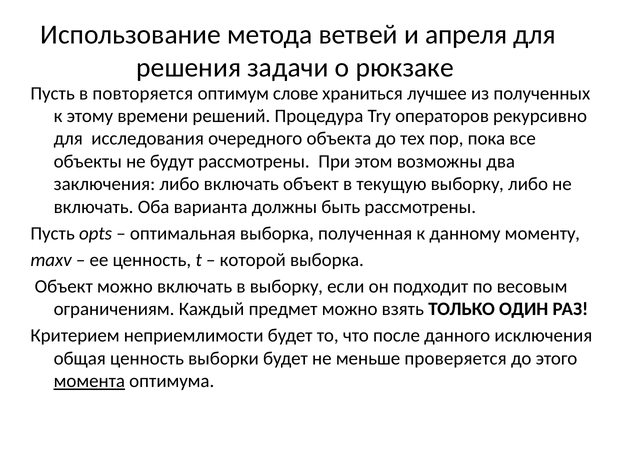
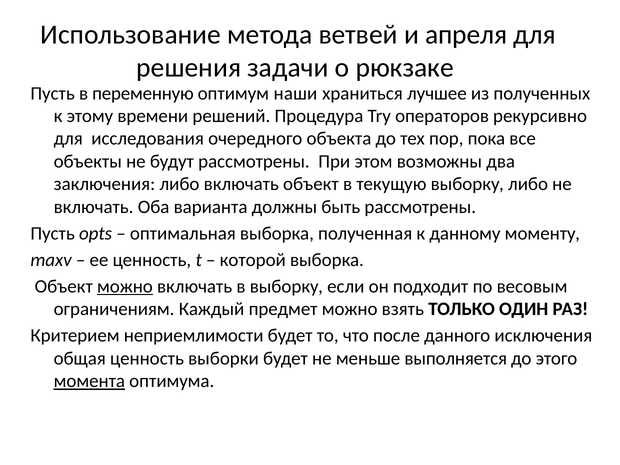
повторяется: повторяется -> переменную (143, 93)
слове: слове -> наши (295, 93)
можно underline: none -> present (125, 286)
проверяется: проверяется -> выполняется (456, 358)
